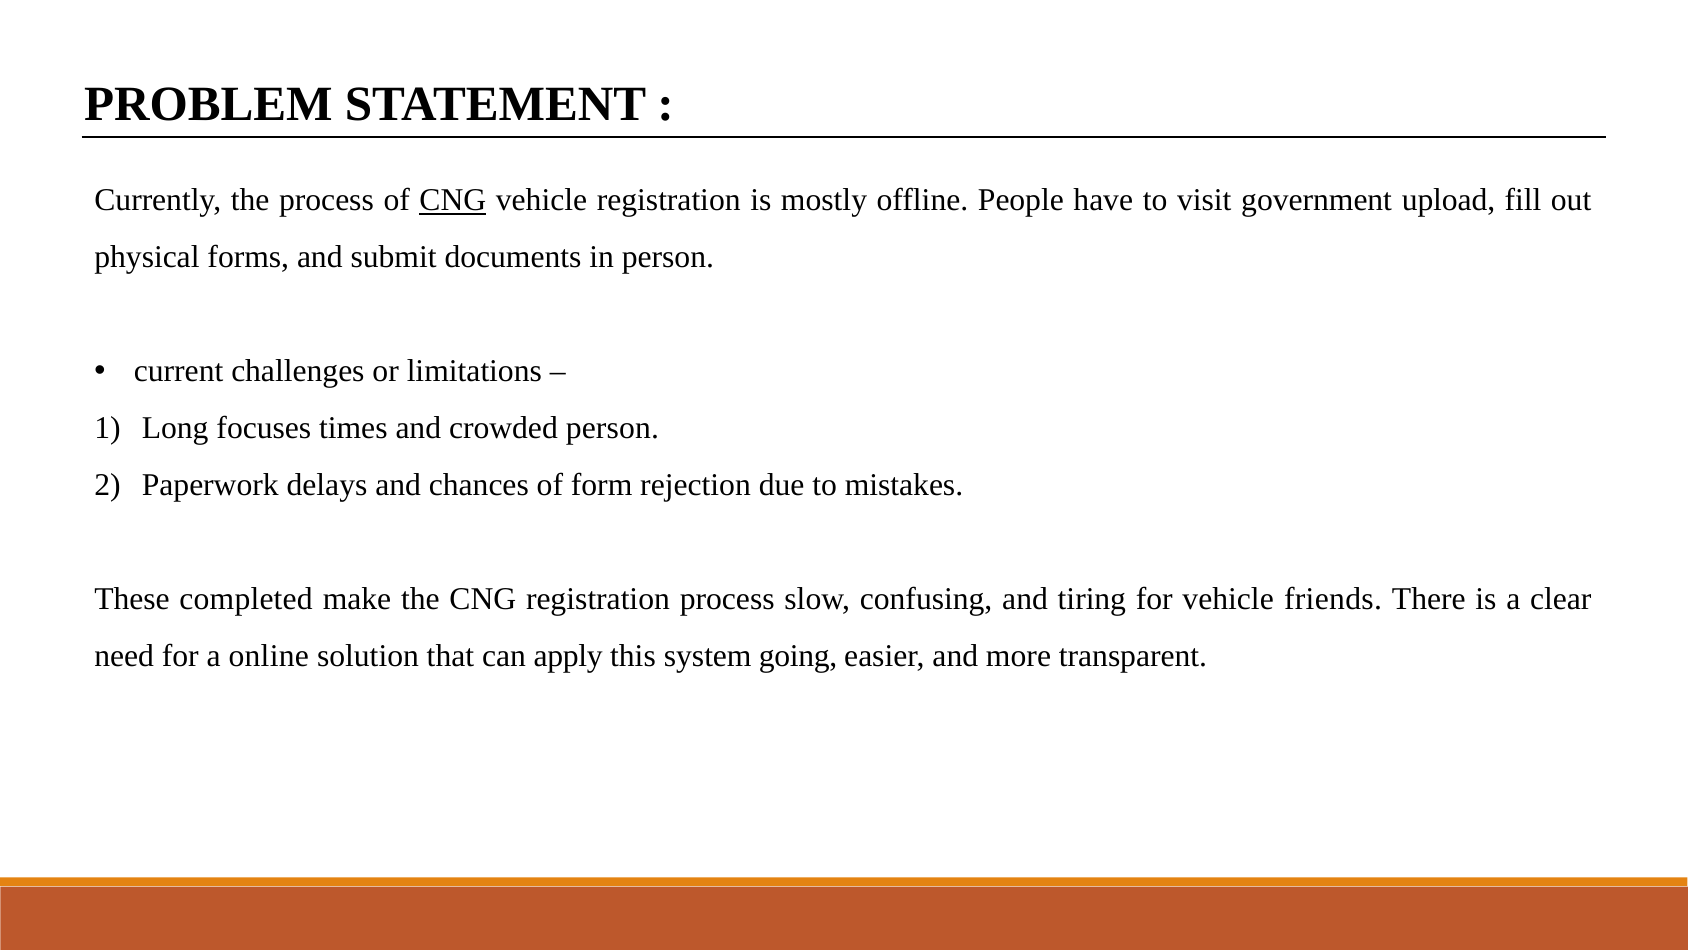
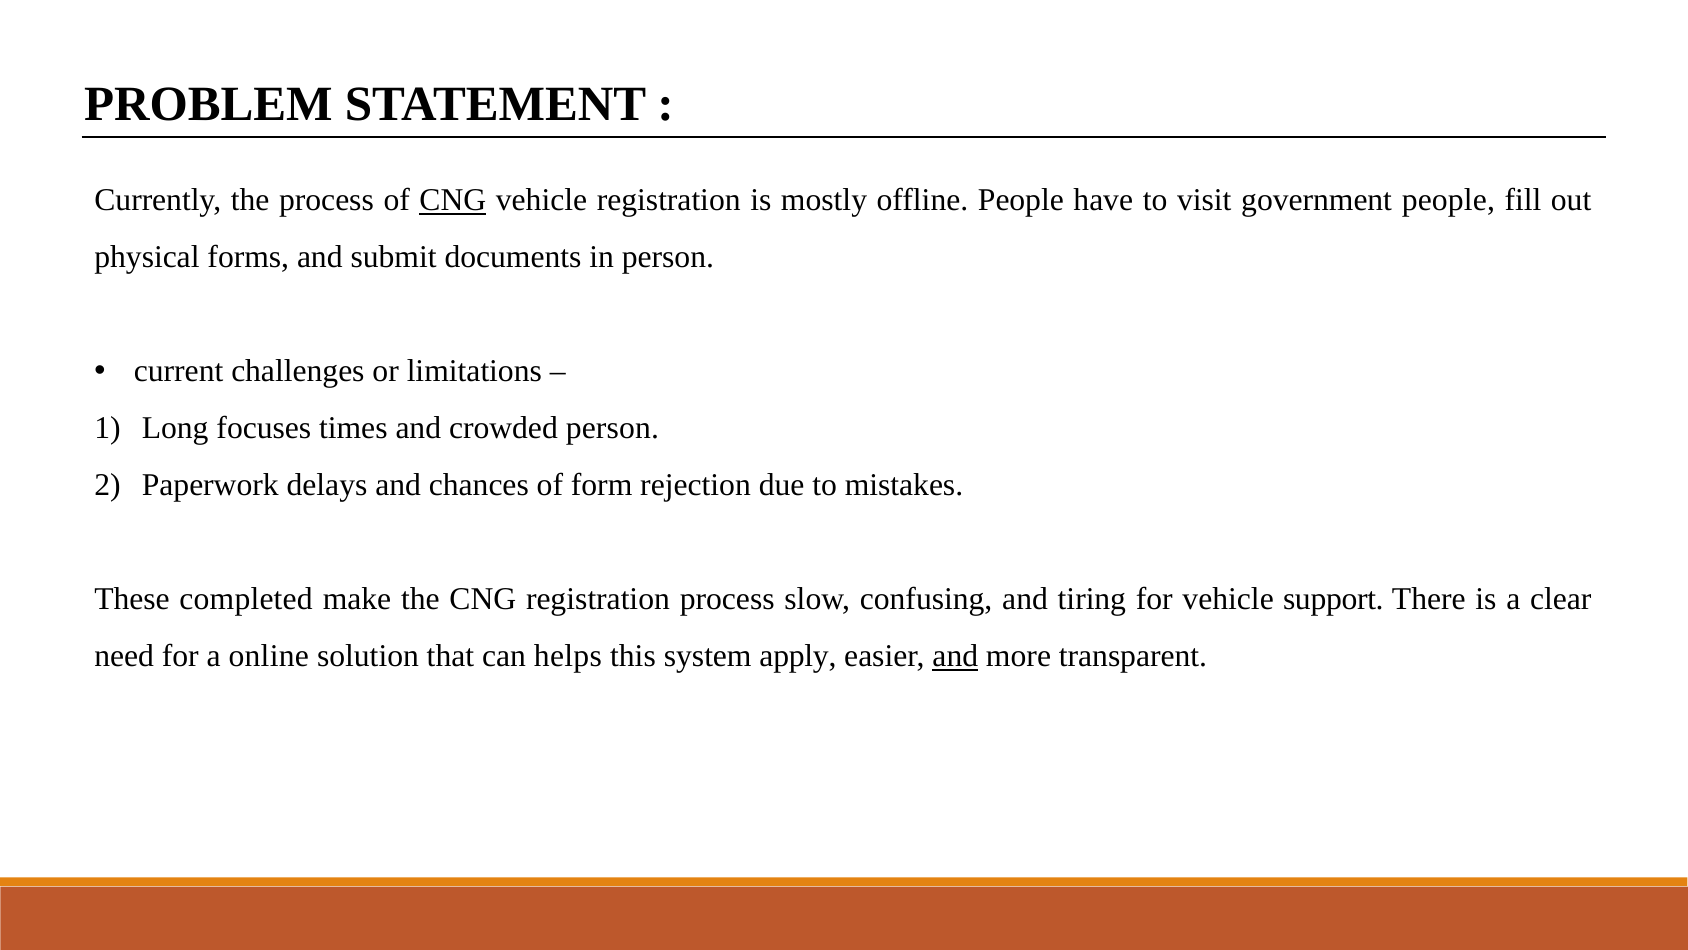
government upload: upload -> people (1448, 200)
friends: friends -> support (1333, 599)
apply: apply -> helps (568, 656)
going: going -> apply (798, 656)
and underline: none -> present (955, 656)
